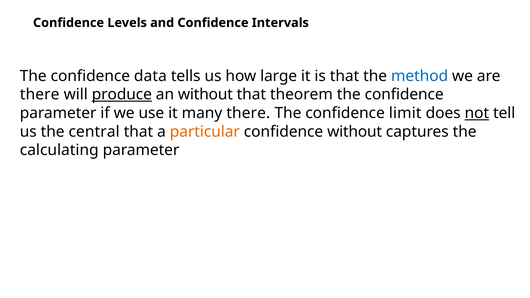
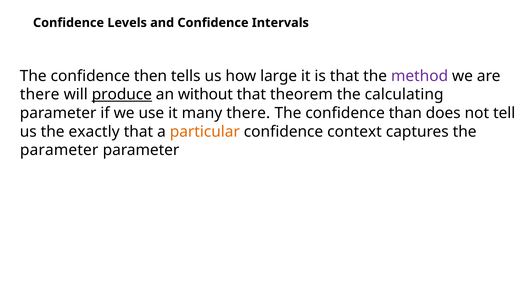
data: data -> then (151, 76)
method colour: blue -> purple (420, 76)
confidence: confidence -> calculating (404, 95)
limit: limit -> than (405, 113)
not underline: present -> none (477, 113)
central: central -> exactly (94, 132)
confidence without: without -> context (355, 132)
calculating: calculating -> parameter (59, 150)
